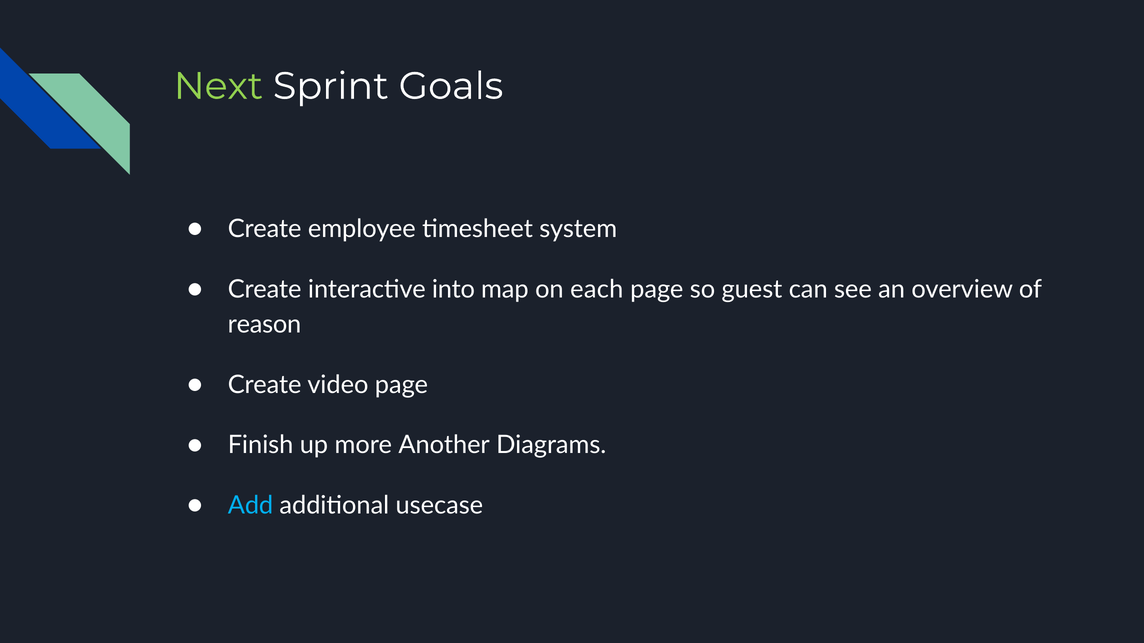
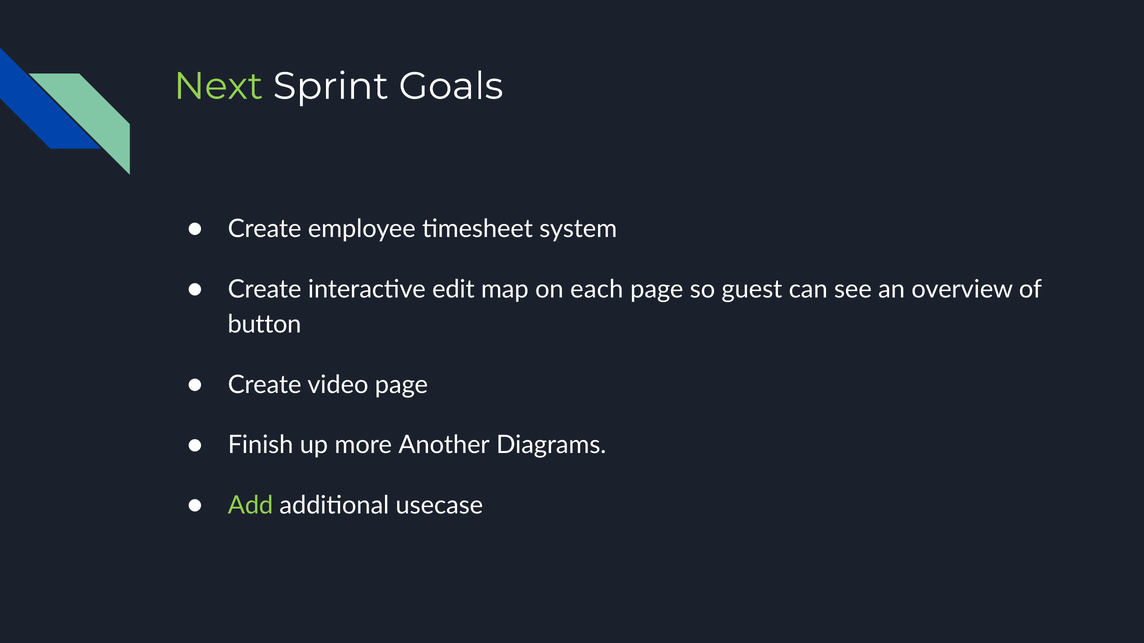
into: into -> edit (453, 290)
reason: reason -> button (264, 325)
Add colour: light blue -> light green (251, 506)
